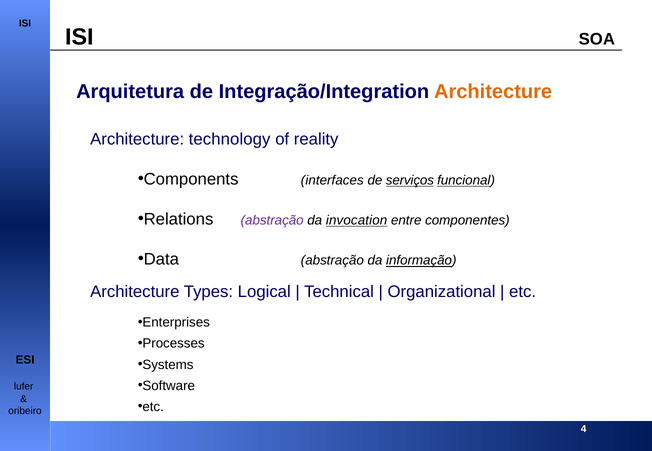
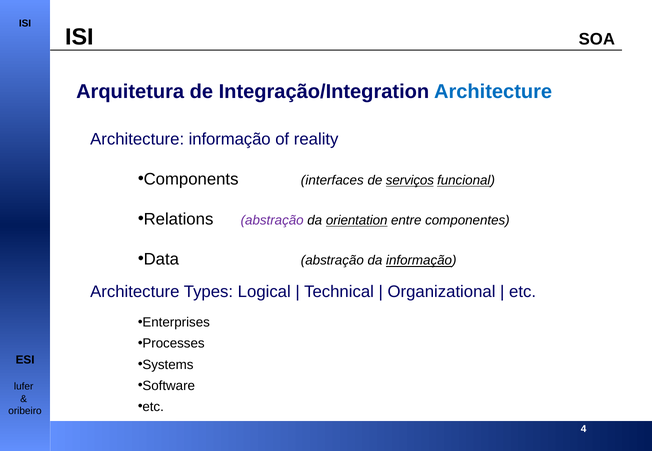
Architecture colour: orange -> blue (493, 92)
Architecture technology: technology -> informação (230, 139)
invocation: invocation -> orientation (357, 221)
